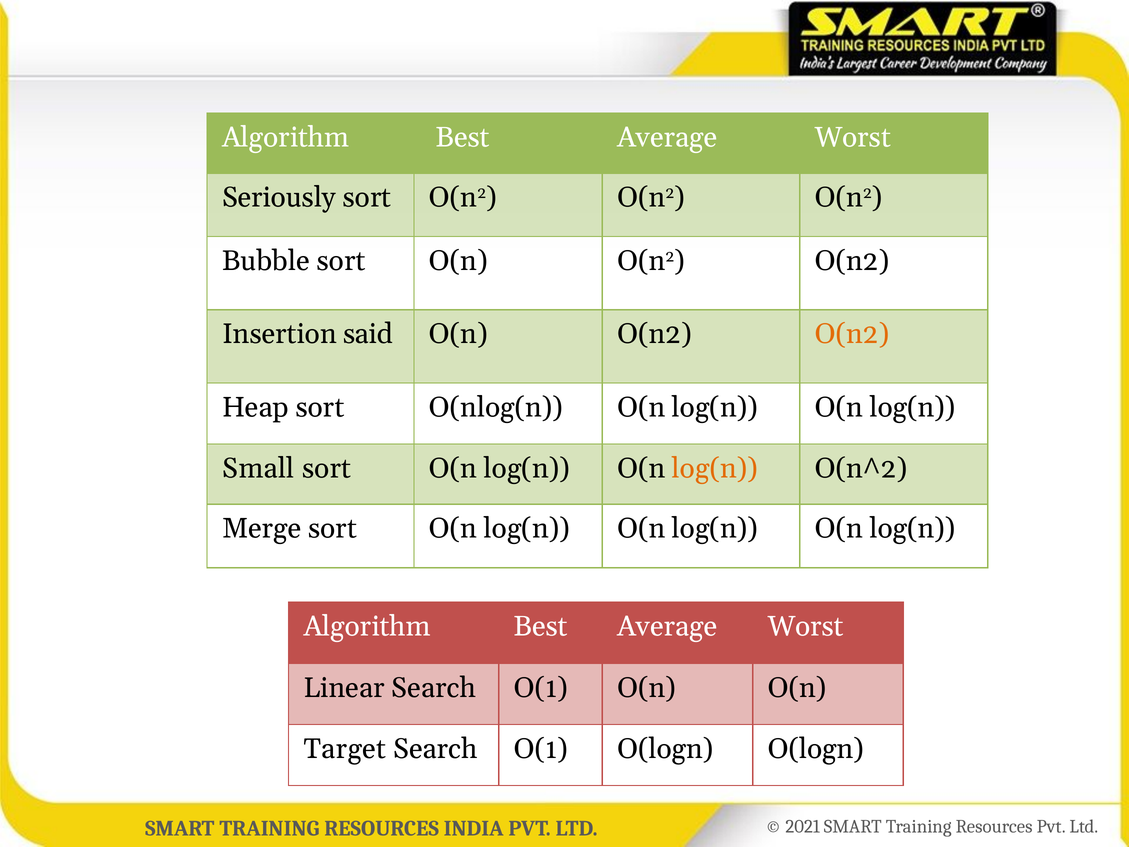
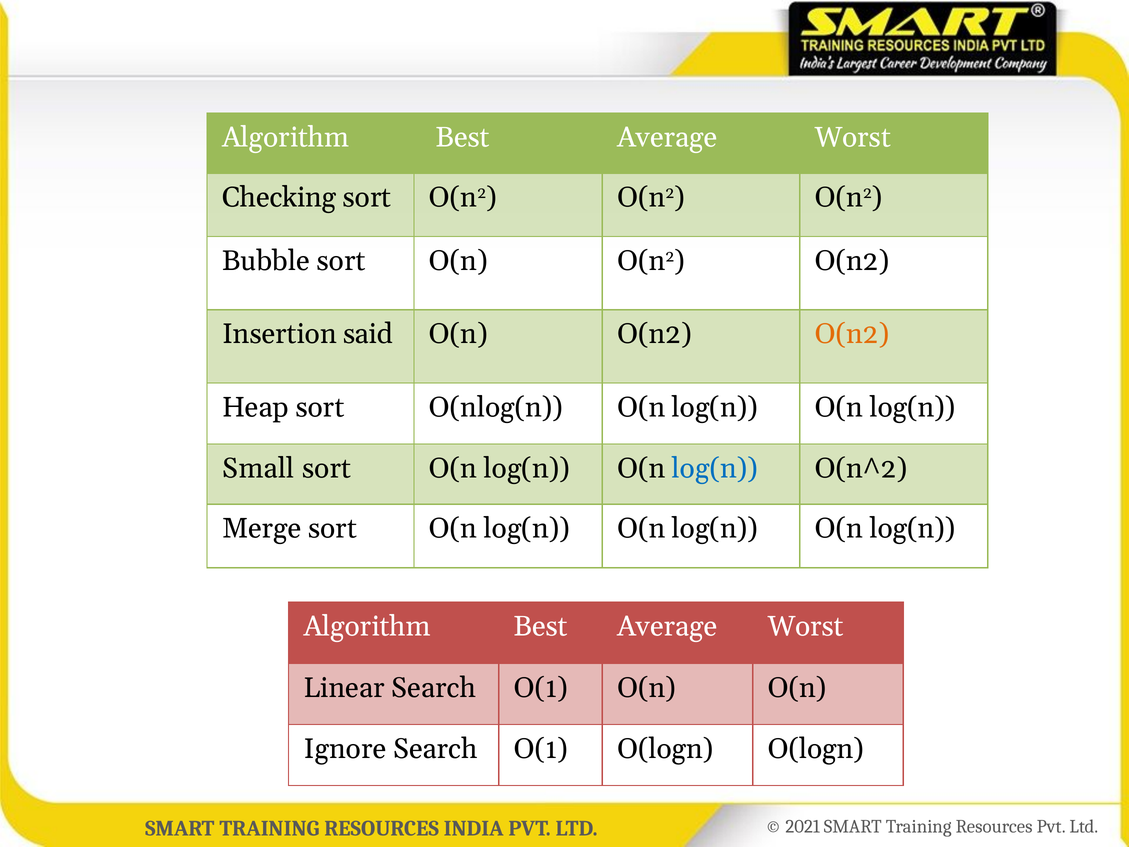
Seriously: Seriously -> Checking (279, 197)
log(n colour: orange -> blue (715, 468)
Target: Target -> Ignore (345, 749)
